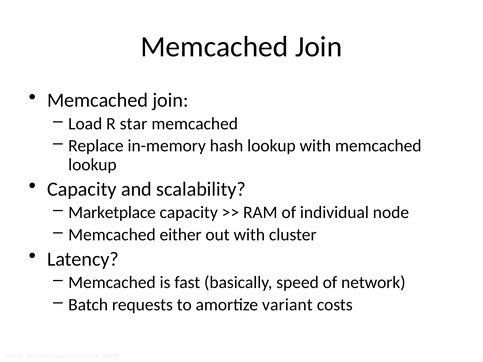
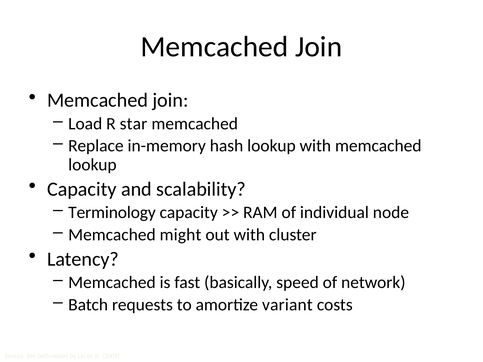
Marketplace: Marketplace -> Terminology (112, 213)
either: either -> might (180, 235)
